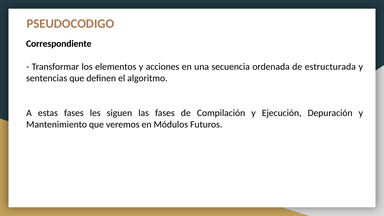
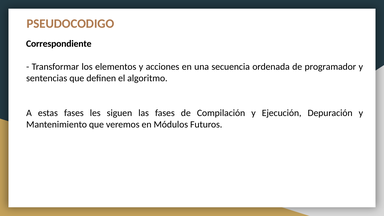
estructurada: estructurada -> programador (330, 67)
